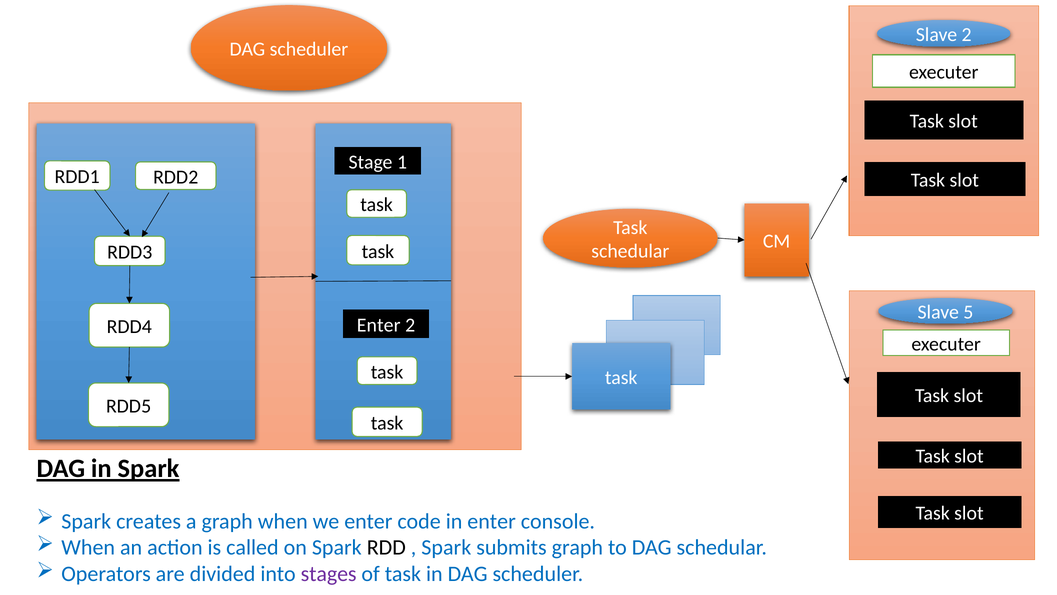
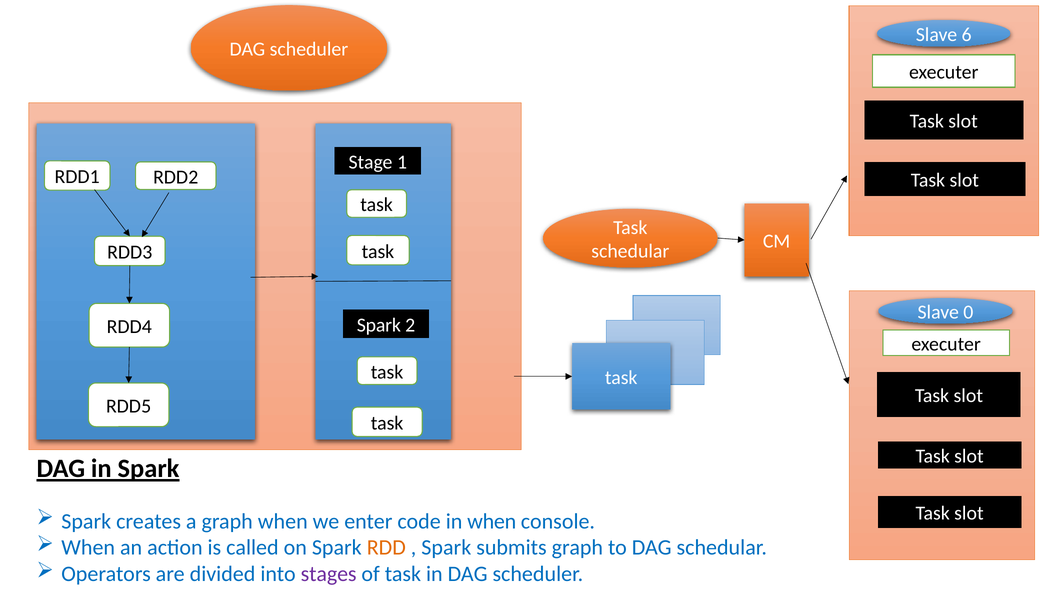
Slave 2: 2 -> 6 (967, 35)
5: 5 -> 0 (968, 312)
Enter: Enter -> Spark (379, 325)
in enter: enter -> when (492, 521)
RDD colour: black -> orange (386, 547)
